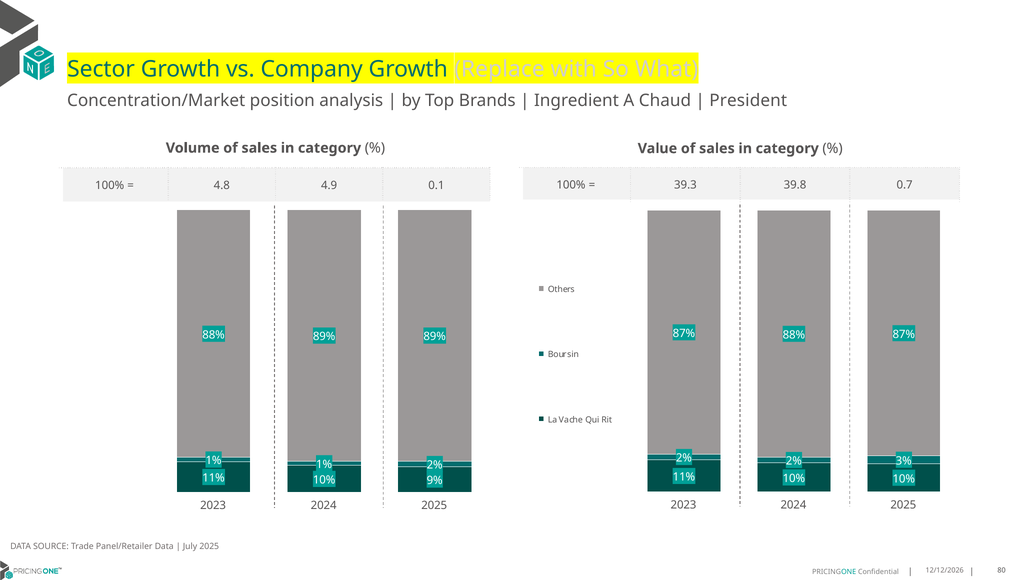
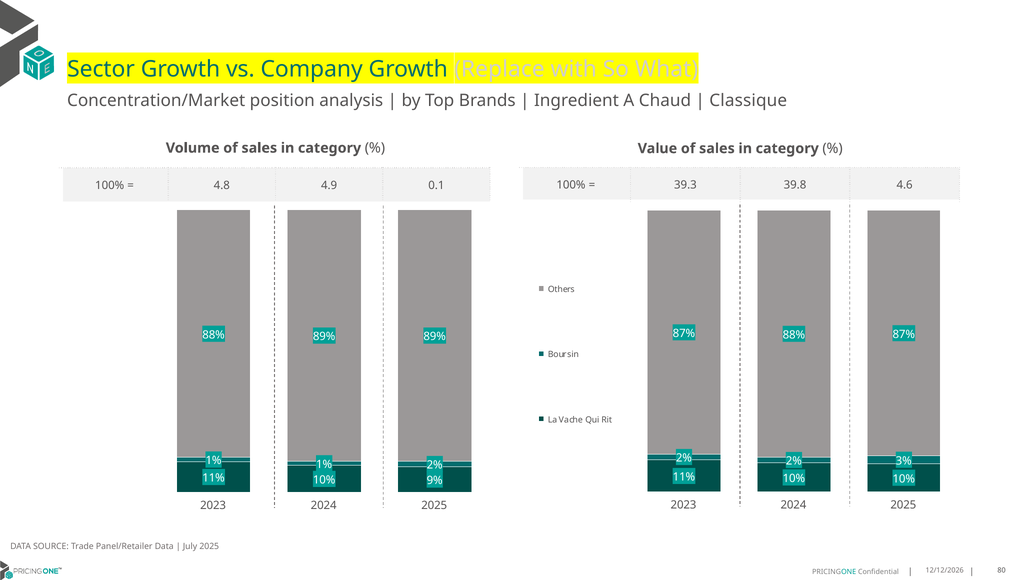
President: President -> Classique (748, 101)
0.7: 0.7 -> 4.6 (905, 185)
